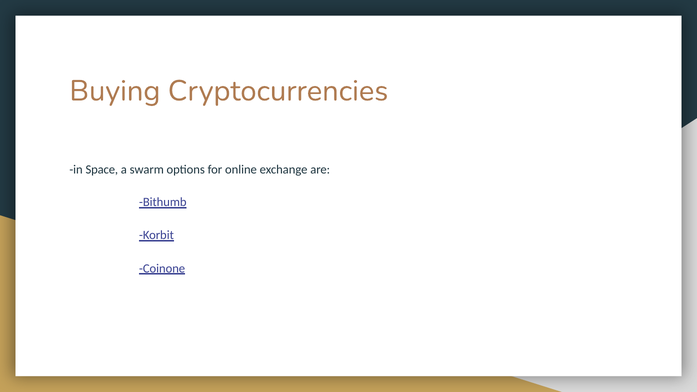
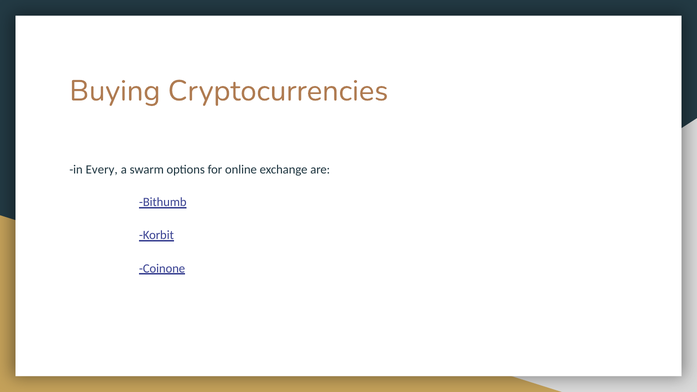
Space: Space -> Every (102, 169)
